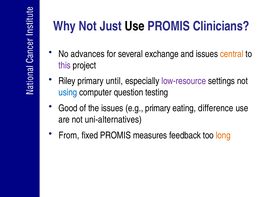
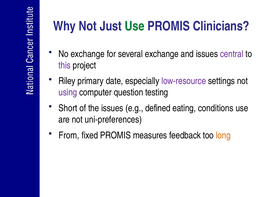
Use colour: black -> green (135, 26)
No advances: advances -> exchange (88, 54)
central colour: orange -> purple (232, 54)
until: until -> date (114, 81)
using colour: blue -> purple (68, 93)
Good: Good -> Short (68, 108)
e.g primary: primary -> defined (158, 108)
difference: difference -> conditions (216, 108)
uni-alternatives: uni-alternatives -> uni-preferences (113, 120)
